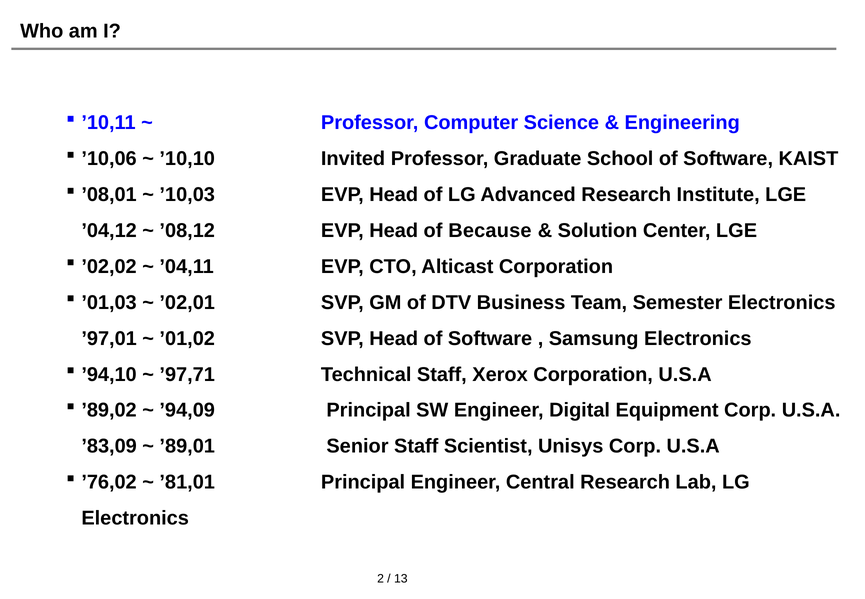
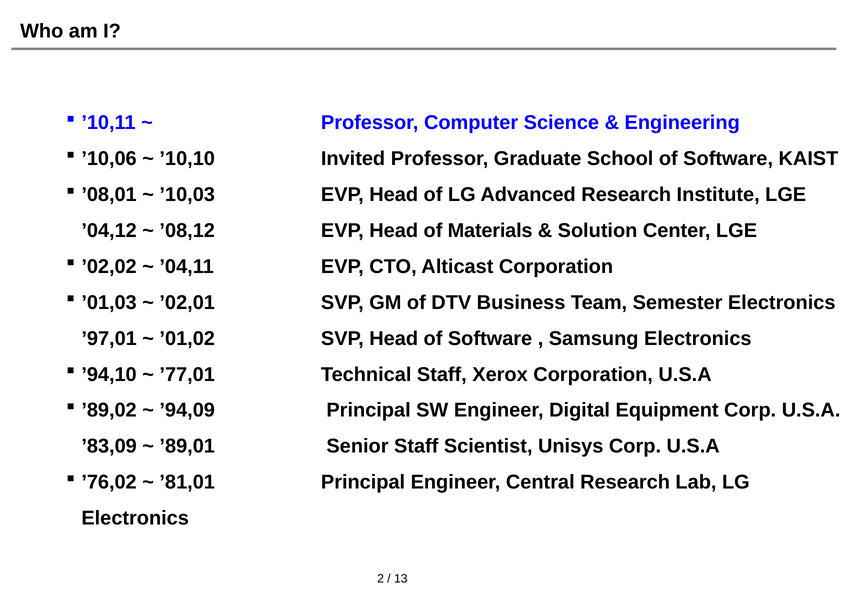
Because: Because -> Materials (490, 231)
’97,71: ’97,71 -> ’77,01 (187, 374)
